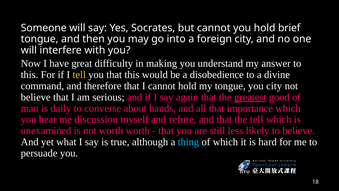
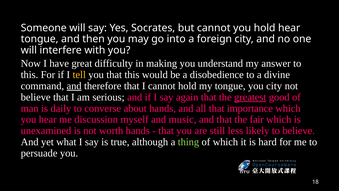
hold brief: brief -> hear (289, 28)
and underline: none -> present (74, 86)
refute: refute -> music (183, 119)
the tell: tell -> fair (257, 119)
worth worth: worth -> hands (138, 131)
thing colour: light blue -> light green (188, 142)
